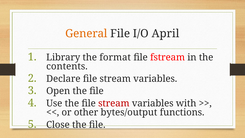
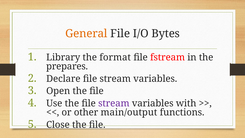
April: April -> Bytes (166, 34)
contents: contents -> prepares (67, 66)
stream colour: red -> purple (114, 103)
bytes/output: bytes/output -> main/output (129, 112)
